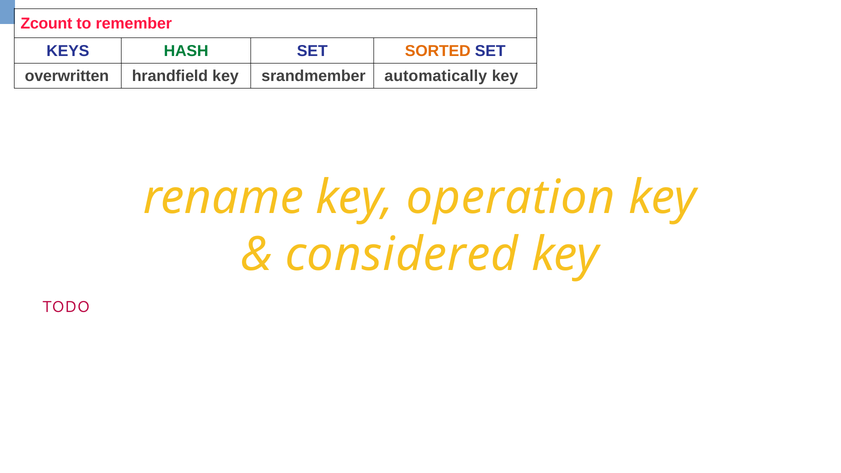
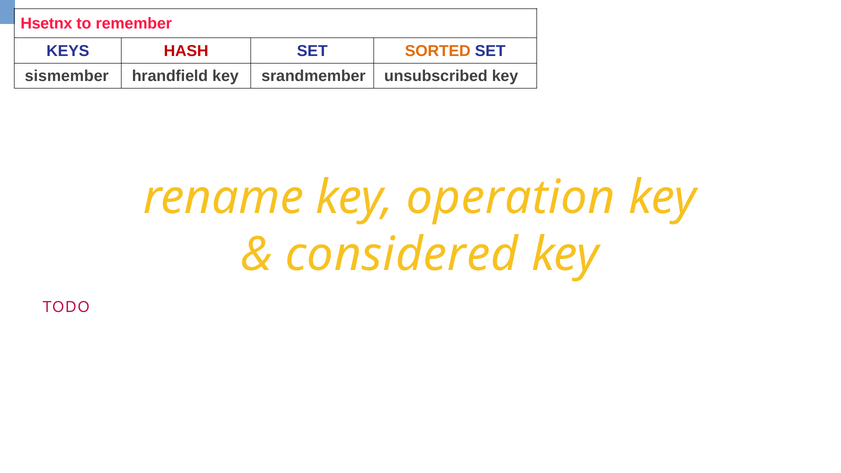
Zcount: Zcount -> Hsetnx (46, 23)
HASH colour: green -> red (186, 51)
overwritten: overwritten -> sismember (67, 76)
automatically: automatically -> unsubscribed (436, 76)
